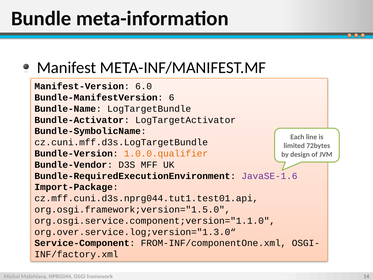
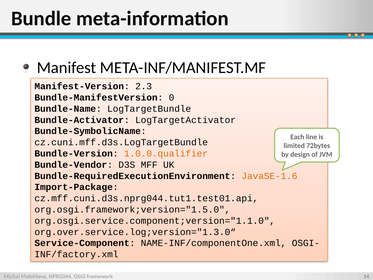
6.0: 6.0 -> 2.3 (144, 86)
6: 6 -> 0 (172, 97)
JavaSE-1.6 colour: purple -> orange (269, 176)
FROM-INF/componentOne.xml: FROM-INF/componentOne.xml -> NAME-INF/componentOne.xml (214, 243)
